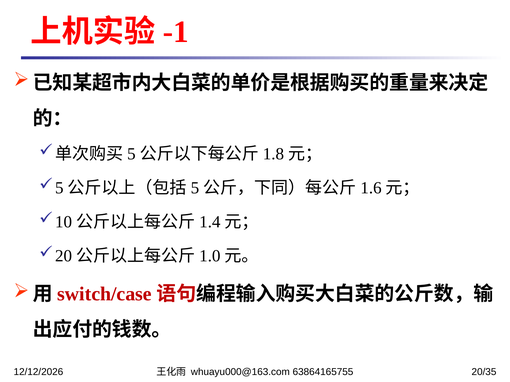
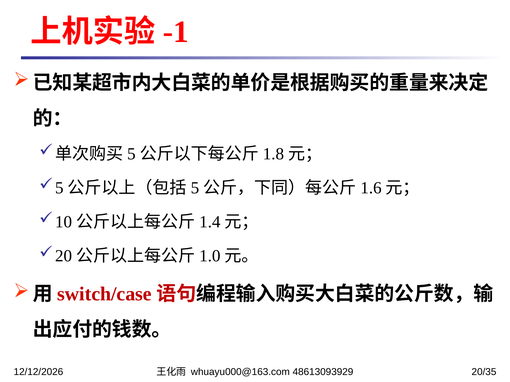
63864165755: 63864165755 -> 48613093929 (323, 372)
